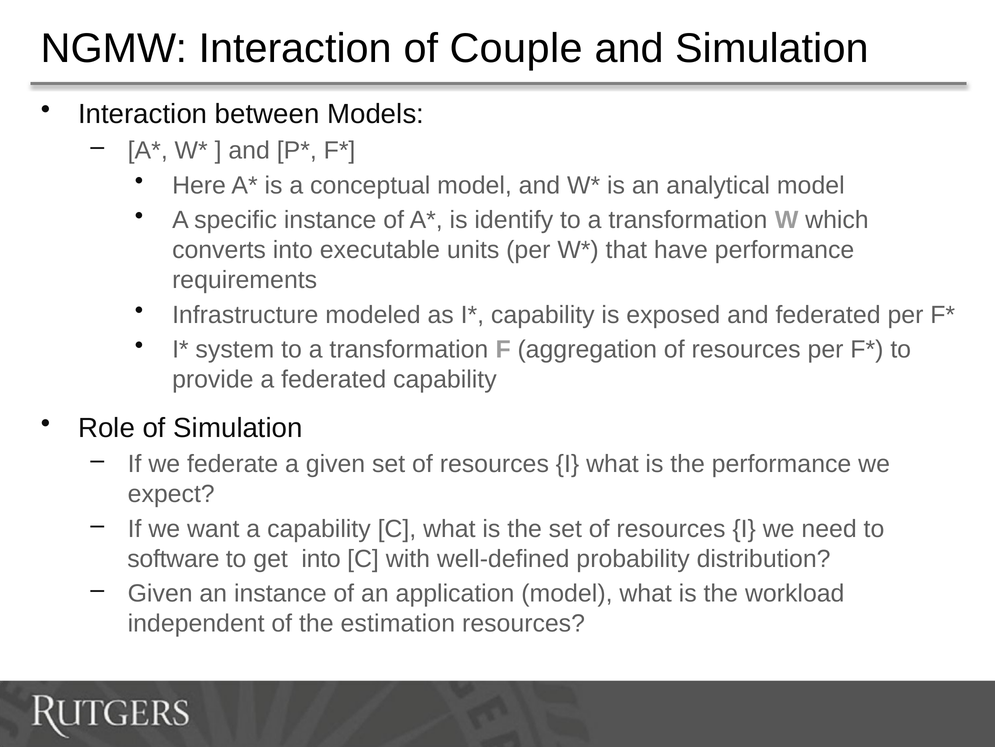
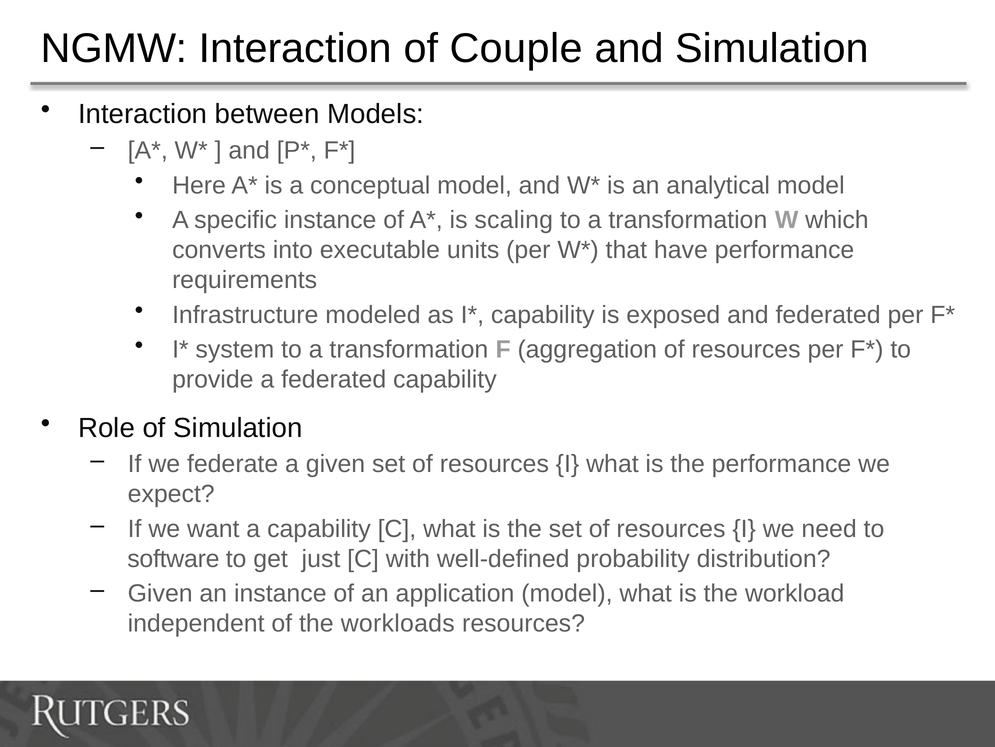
identify: identify -> scaling (514, 220)
get into: into -> just (321, 558)
estimation: estimation -> workloads (398, 623)
